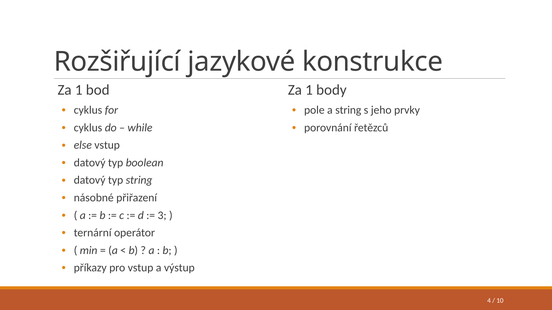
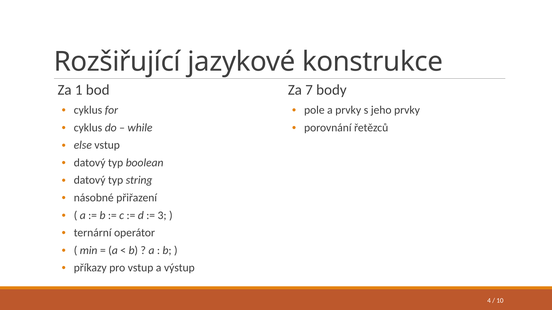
bod Za 1: 1 -> 7 (309, 90)
a string: string -> prvky (348, 110)
